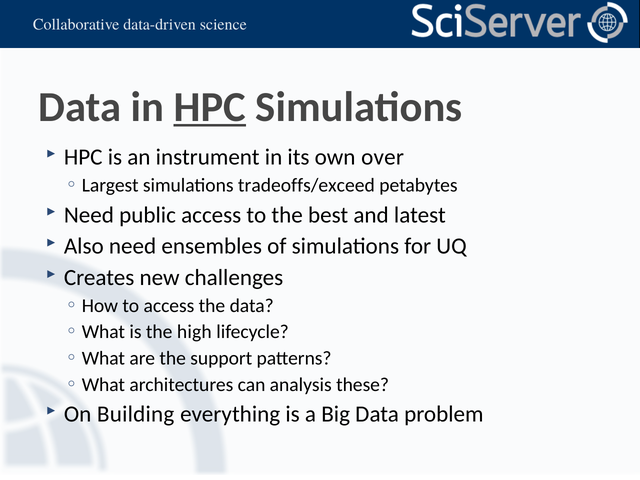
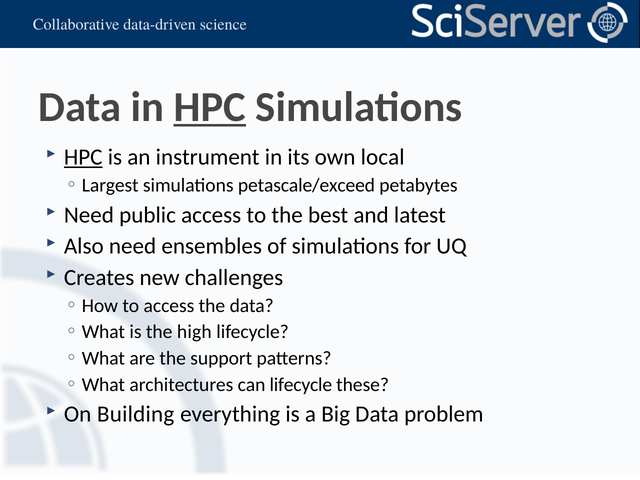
HPC underline: none -> present (83, 157)
over: over -> local (383, 157)
tradeoffs/exceed: tradeoffs/exceed -> petascale/exceed (306, 185)
can analysis: analysis -> lifecycle (301, 385)
